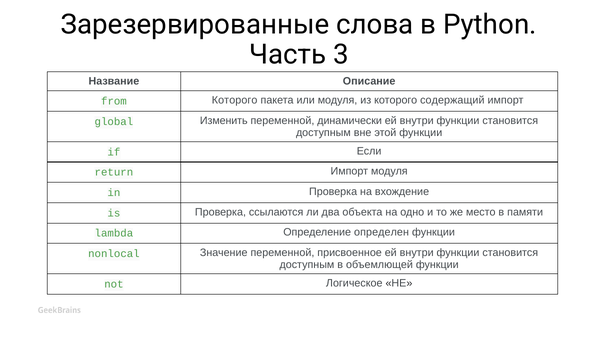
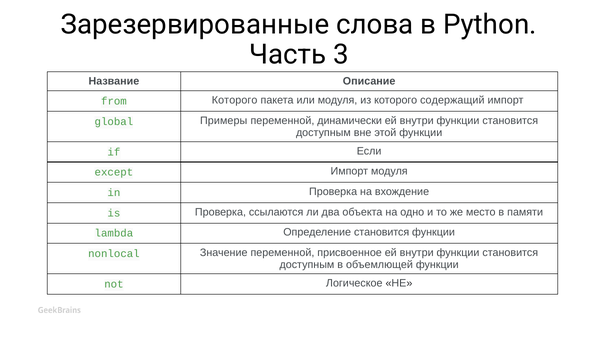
Изменить: Изменить -> Примеры (224, 120)
return: return -> except (114, 172)
Определение определен: определен -> становится (382, 232)
